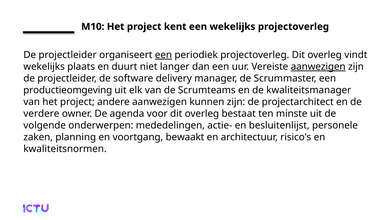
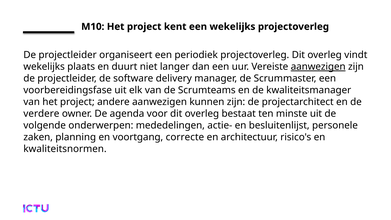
een underline: present -> none (163, 55)
productieomgeving: productieomgeving -> voorbereidingsfase (68, 90)
bewaakt: bewaakt -> correcte (185, 137)
